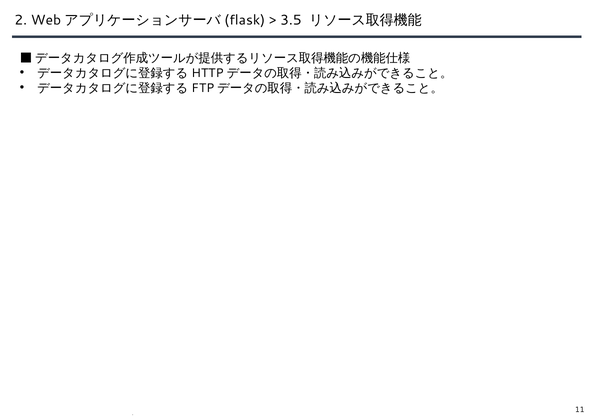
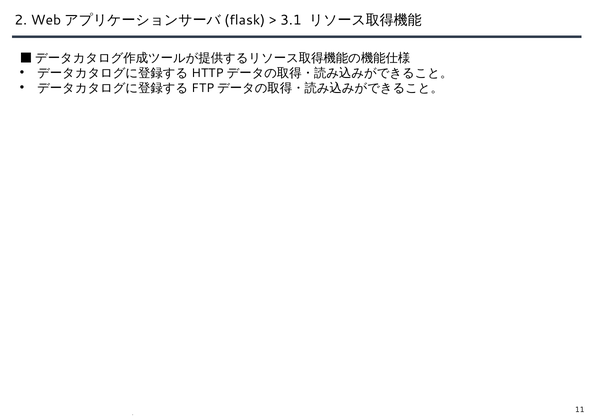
3.5: 3.5 -> 3.1 (291, 20)
